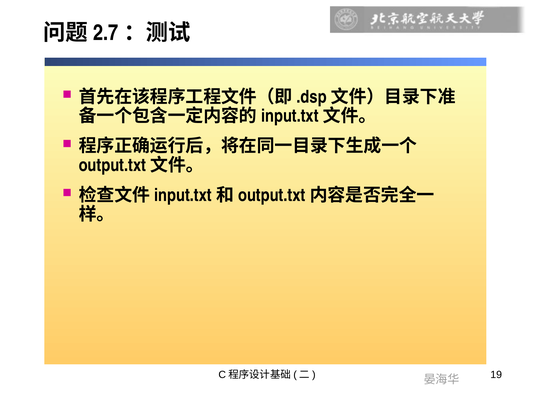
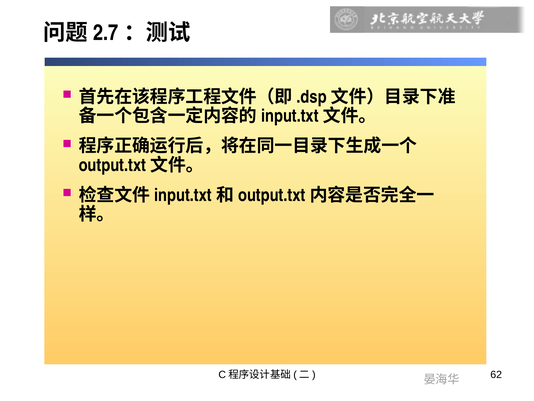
19: 19 -> 62 (496, 374)
